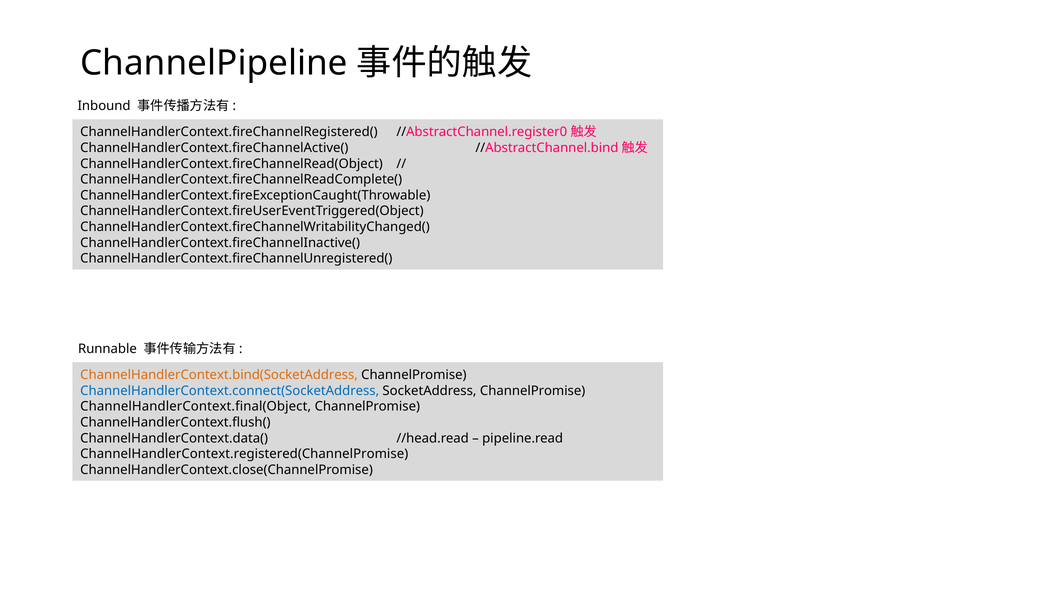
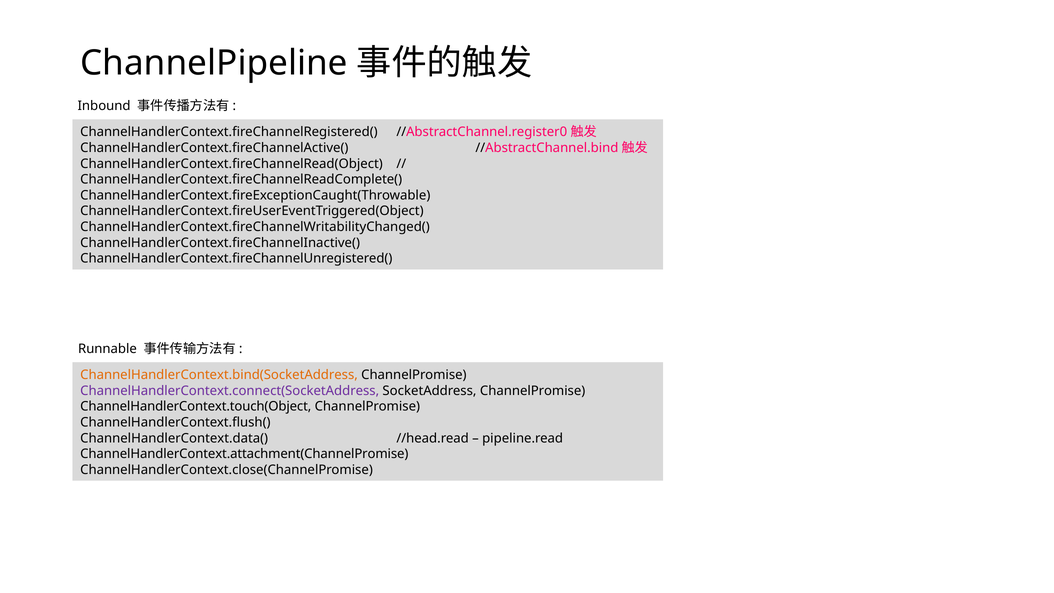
ChannelHandlerContext.connect(SocketAddress colour: blue -> purple (230, 391)
ChannelHandlerContext.final(Object: ChannelHandlerContext.final(Object -> ChannelHandlerContext.touch(Object (196, 406)
ChannelHandlerContext.registered(ChannelPromise: ChannelHandlerContext.registered(ChannelPromise -> ChannelHandlerContext.attachment(ChannelPromise (244, 454)
